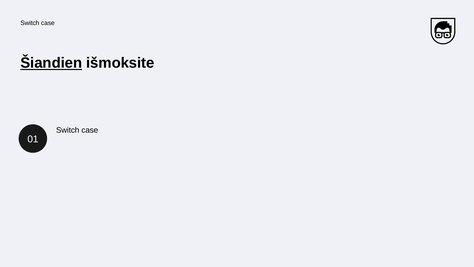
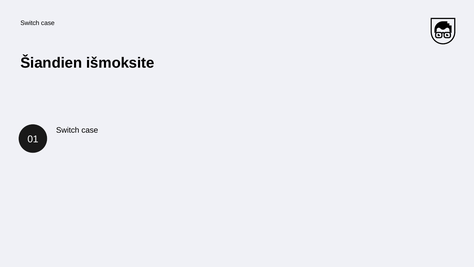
Šiandien underline: present -> none (51, 63)
